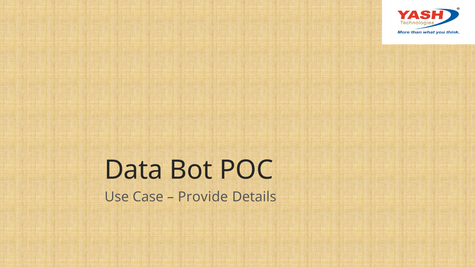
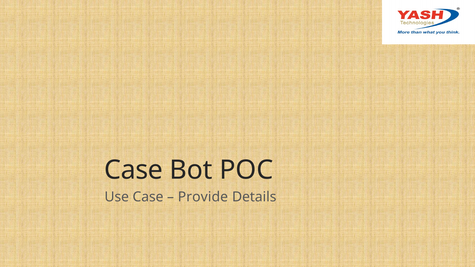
Data: Data -> Case (134, 170)
